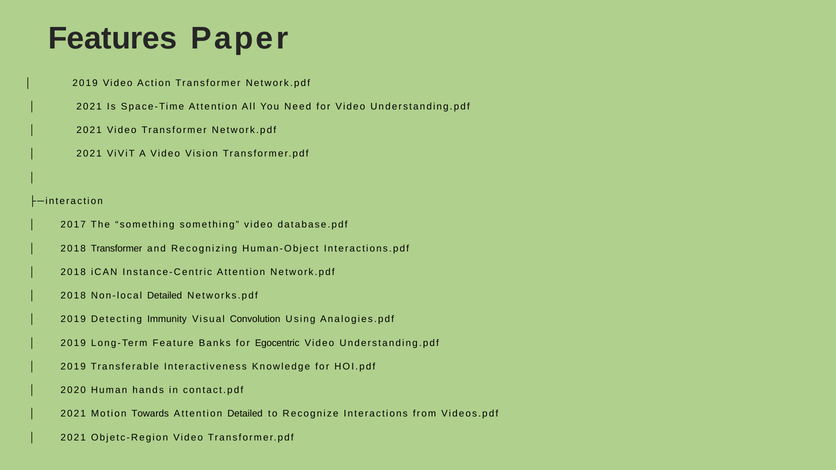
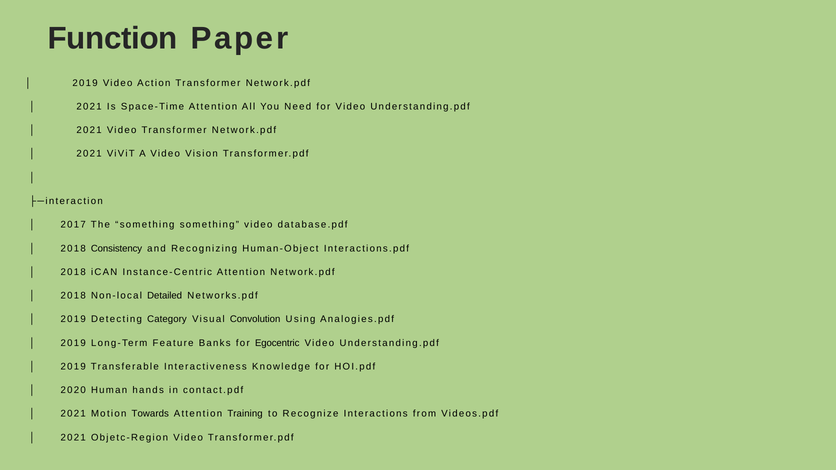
Features: Features -> Function (113, 39)
2018 Transformer: Transformer -> Consistency (117, 248)
Immunity: Immunity -> Category (167, 319)
Attention Detailed: Detailed -> Training (245, 414)
